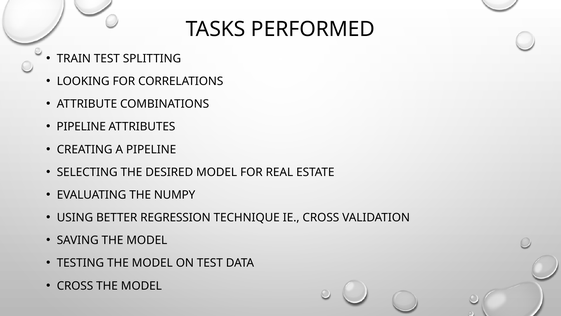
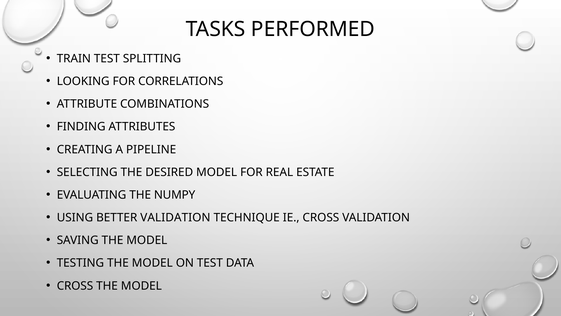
PIPELINE: PIPELINE -> FINDING (81, 127)
BETTER REGRESSION: REGRESSION -> VALIDATION (175, 217)
